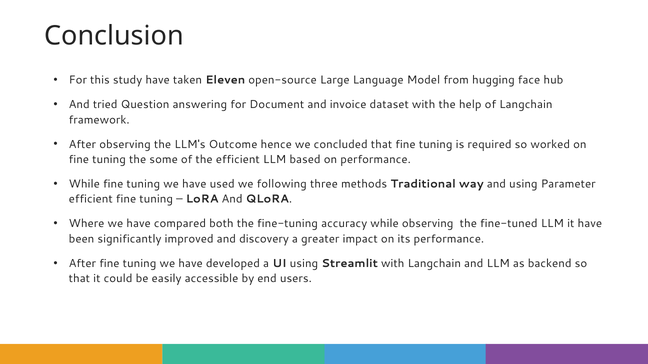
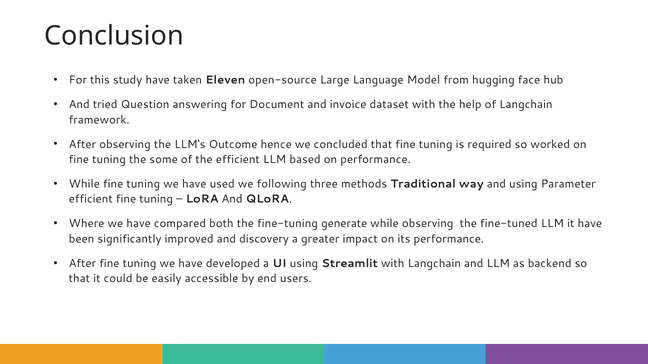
accuracy: accuracy -> generate (344, 224)
